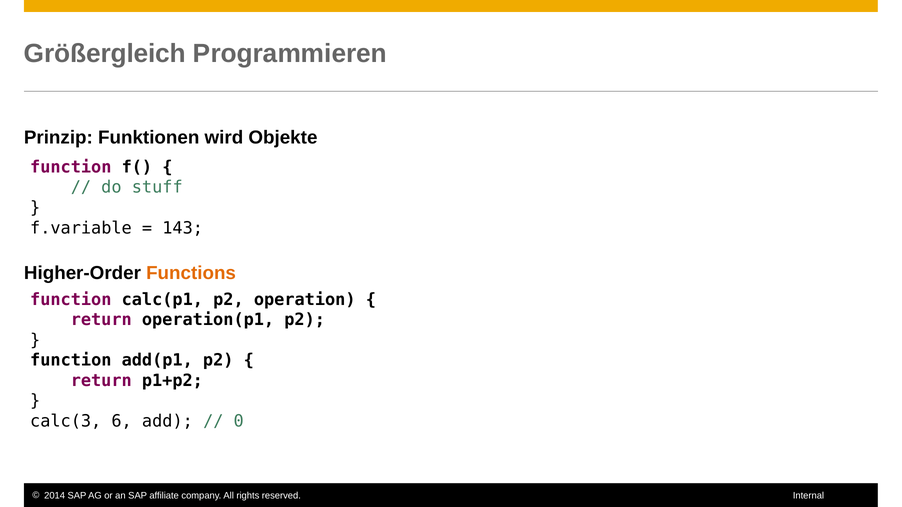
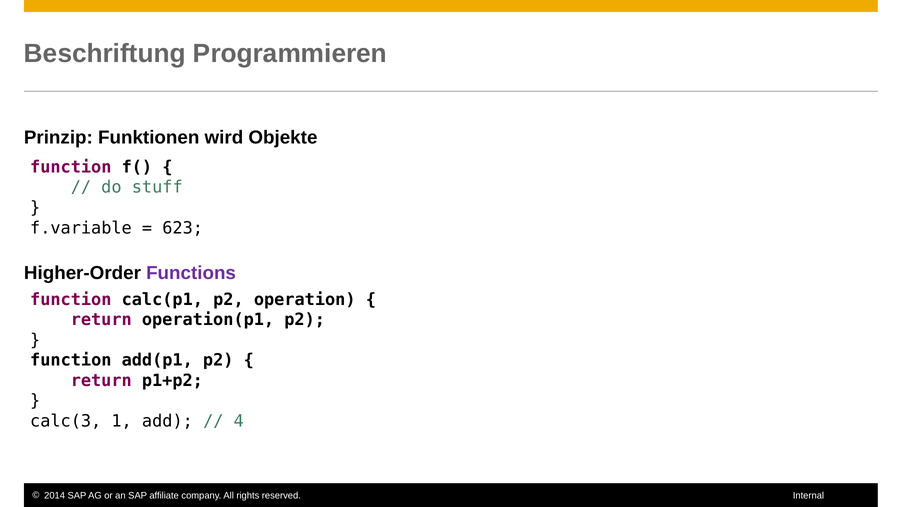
Größergleich: Größergleich -> Beschriftung (105, 54)
143: 143 -> 623 (183, 228)
Functions colour: orange -> purple (191, 273)
6: 6 -> 1 (122, 421)
0: 0 -> 4 (239, 421)
